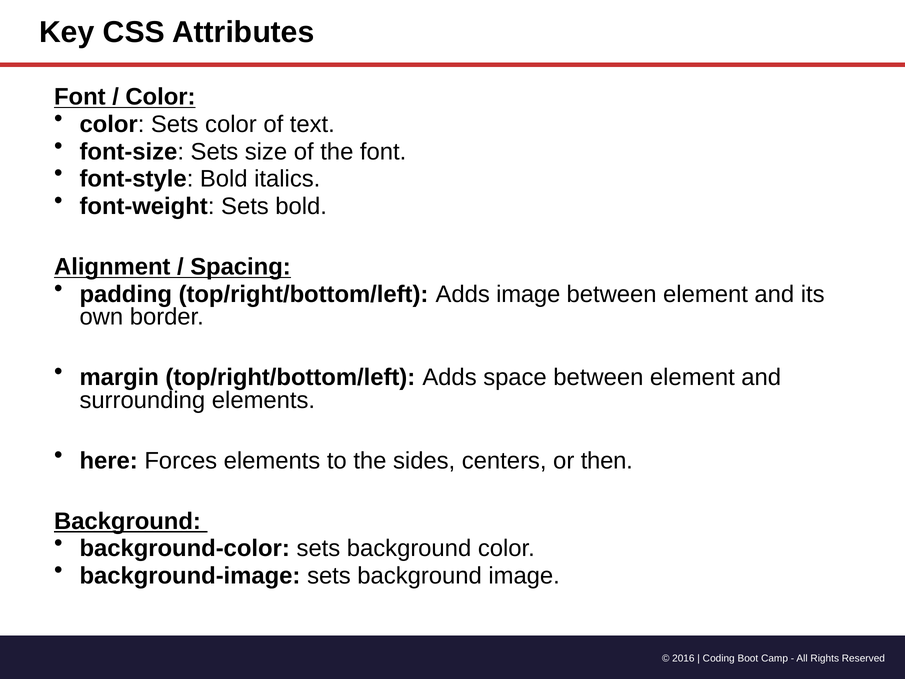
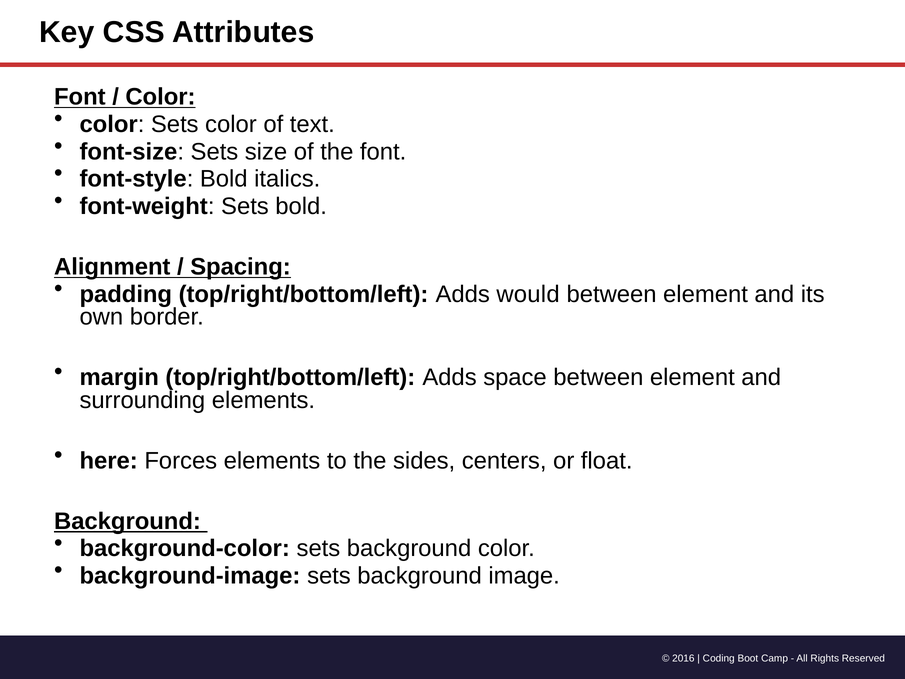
Adds image: image -> would (528, 294)
then: then -> float (607, 461)
